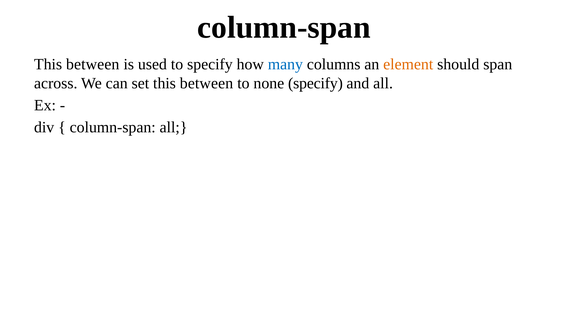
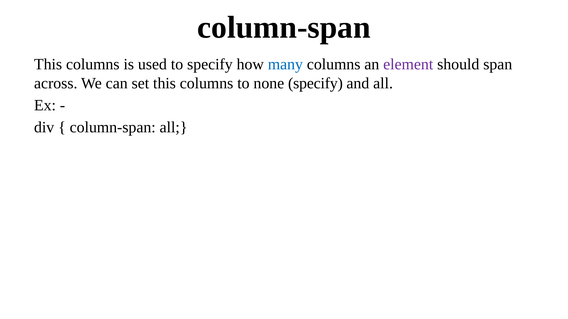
between: between -> columns (93, 64)
element colour: orange -> purple (408, 64)
set this between: between -> columns (207, 83)
